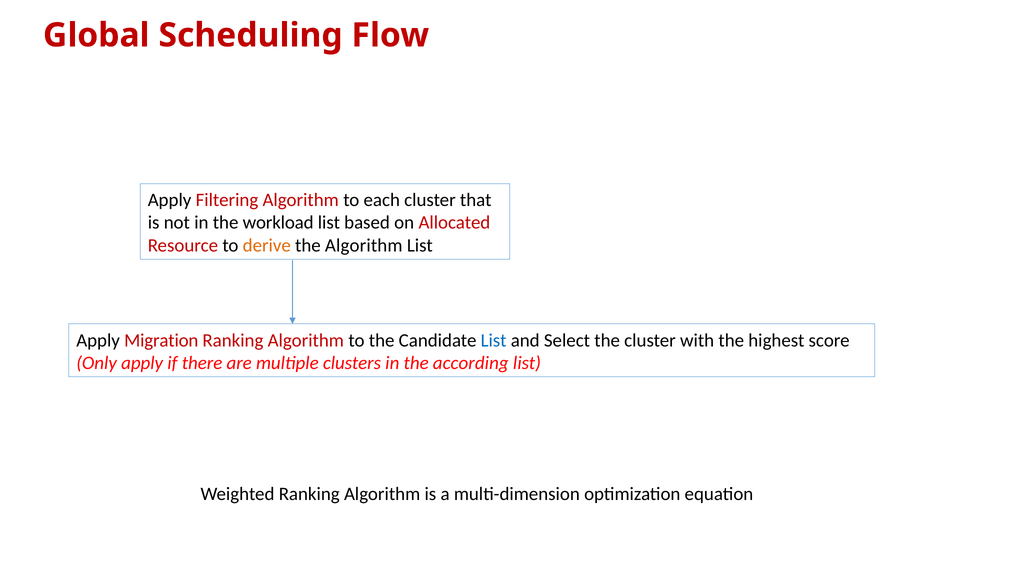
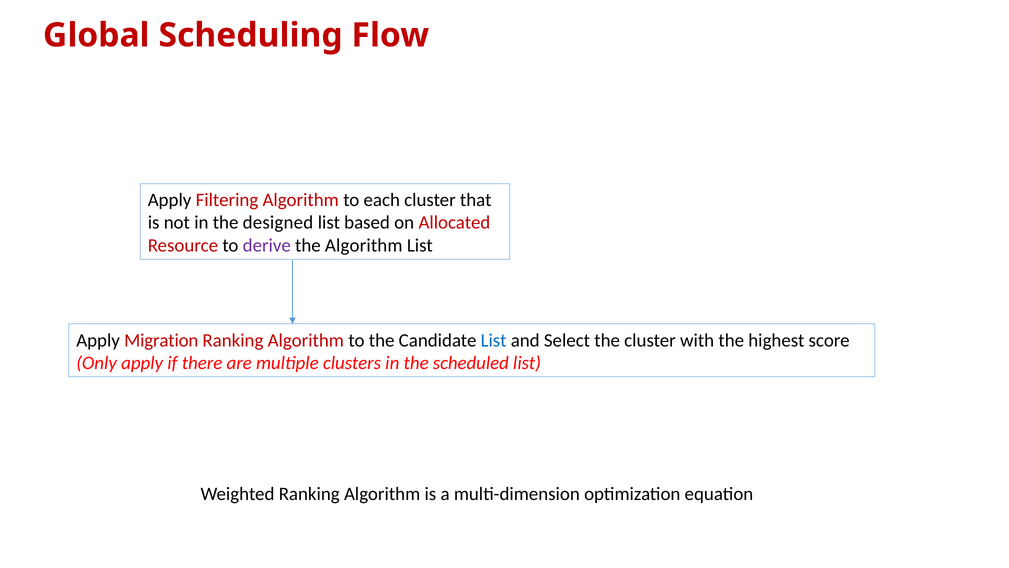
workload: workload -> designed (278, 222)
derive colour: orange -> purple (267, 245)
according: according -> scheduled (471, 363)
